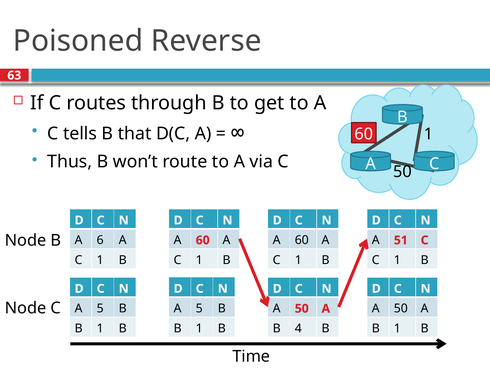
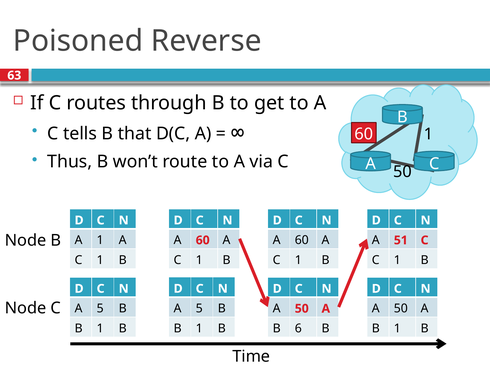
A 6: 6 -> 1 (100, 240)
B 4: 4 -> 6 (298, 328)
